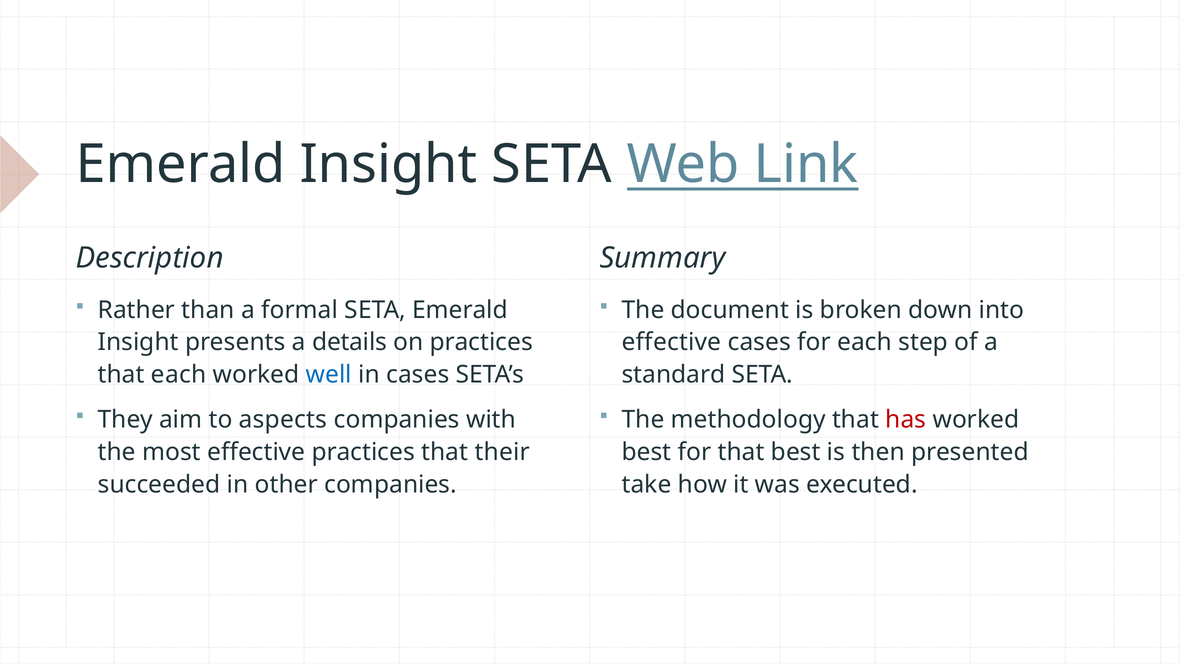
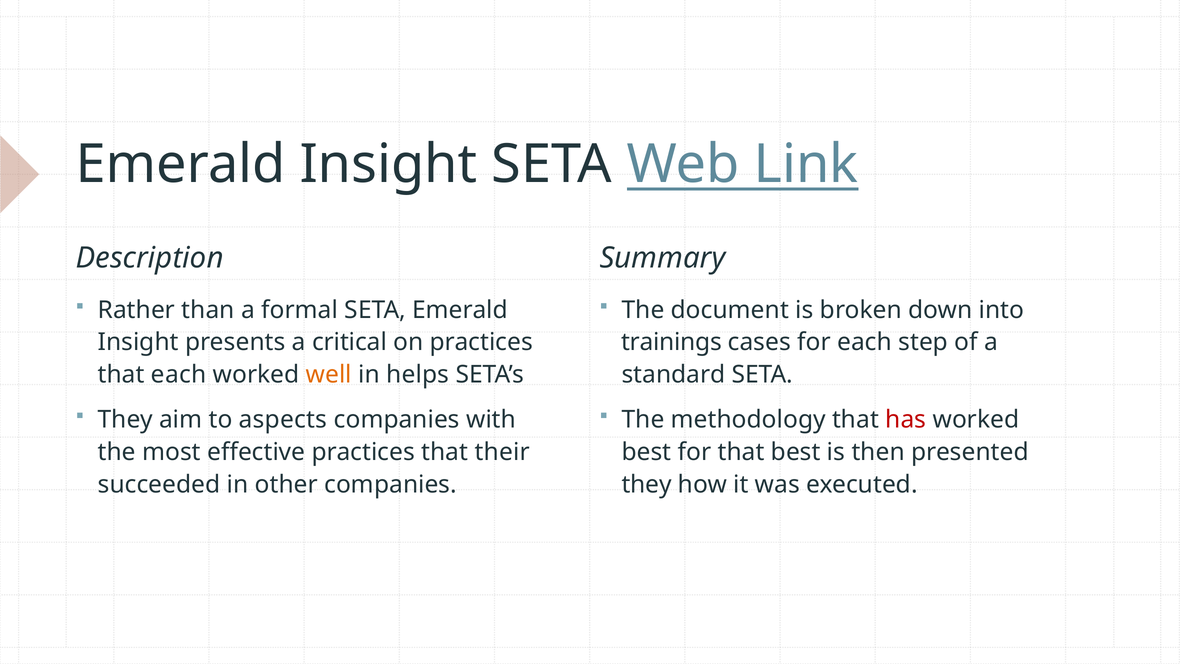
details: details -> critical (350, 342)
effective: effective -> trainings (672, 342)
well colour: blue -> orange (329, 375)
in cases: cases -> helps (418, 375)
take: take -> they (647, 484)
